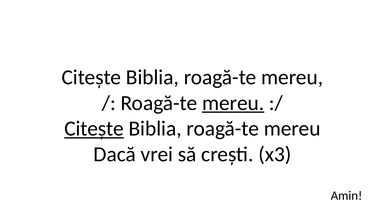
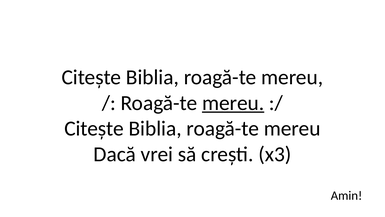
Citește underline: present -> none (94, 128)
